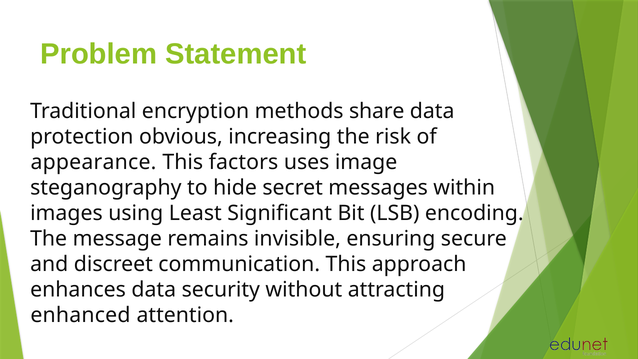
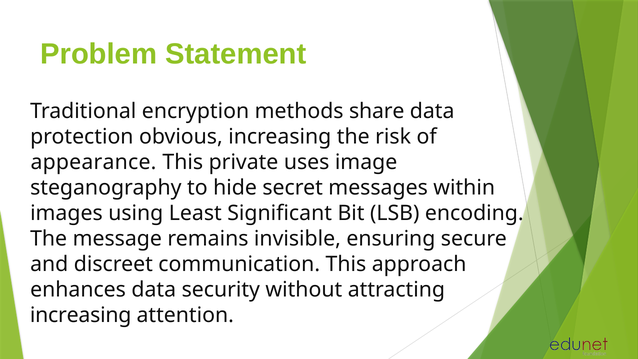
factors: factors -> private (244, 162)
enhanced: enhanced -> increasing (81, 315)
